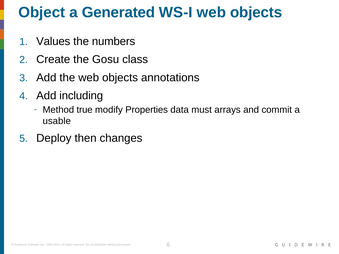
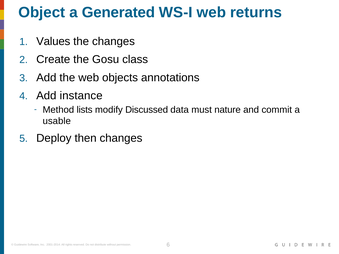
WS-I web objects: objects -> returns (256, 12)
the numbers: numbers -> changes (113, 41)
including: including -> instance (81, 96)
true: true -> lists (85, 110)
Properties: Properties -> Discussed (147, 110)
arrays: arrays -> nature (228, 110)
